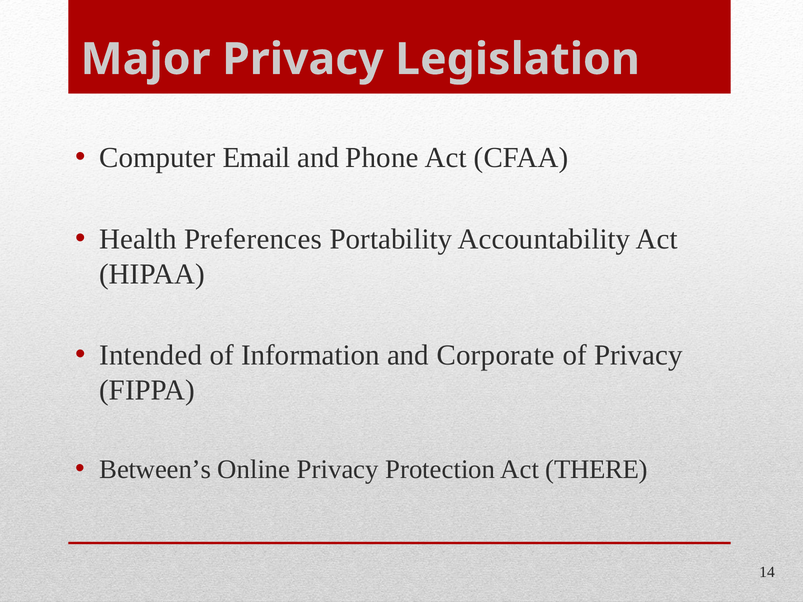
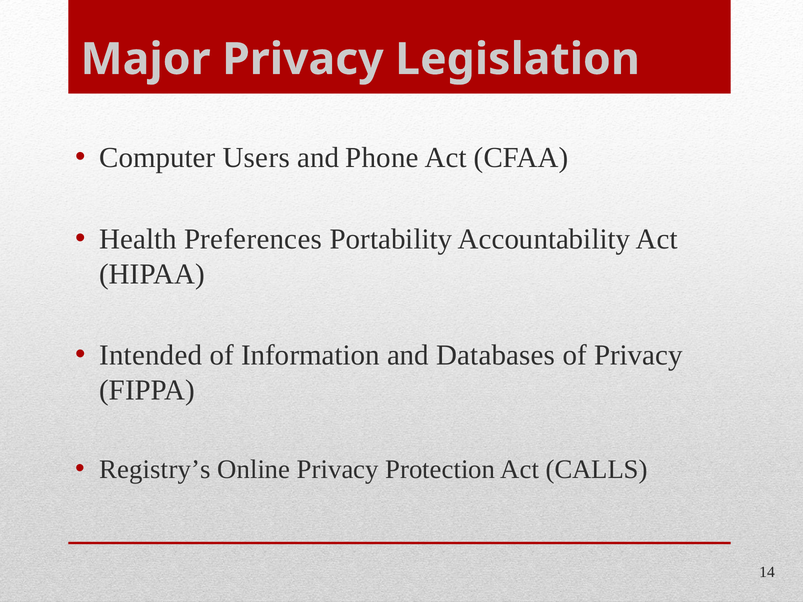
Email: Email -> Users (256, 158)
Corporate: Corporate -> Databases (496, 355)
Between’s: Between’s -> Registry’s (155, 470)
THERE: THERE -> CALLS (597, 470)
